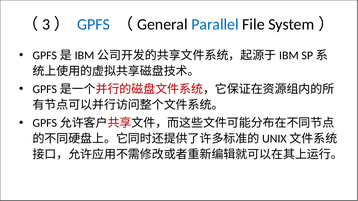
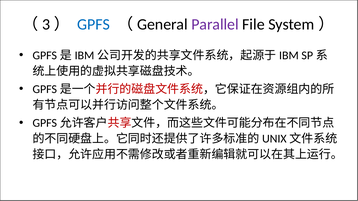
Parallel colour: blue -> purple (215, 25)
